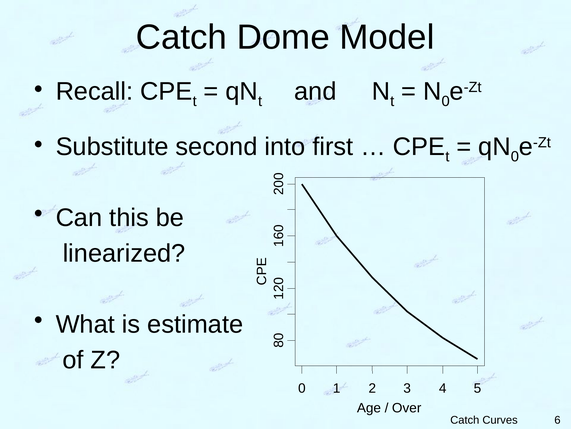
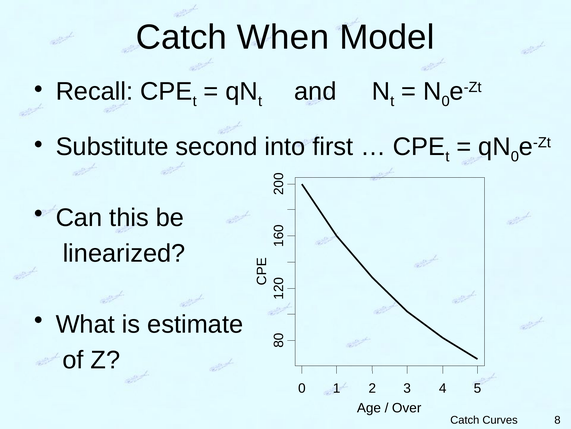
Dome: Dome -> When (283, 37)
Curves 6: 6 -> 8 (557, 419)
